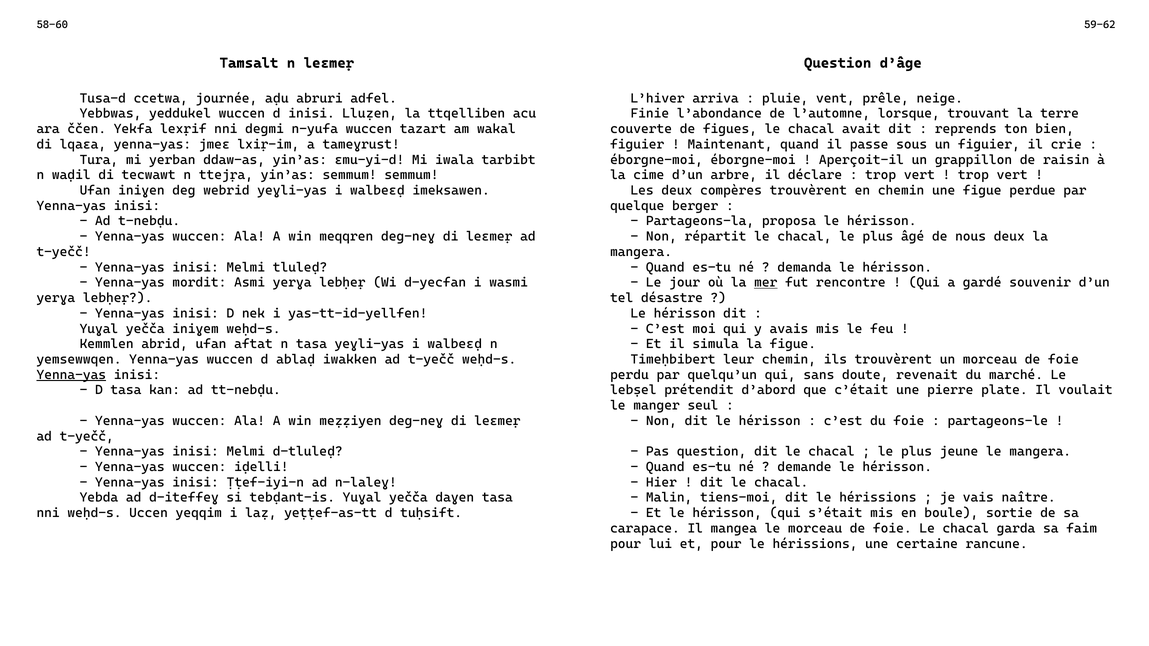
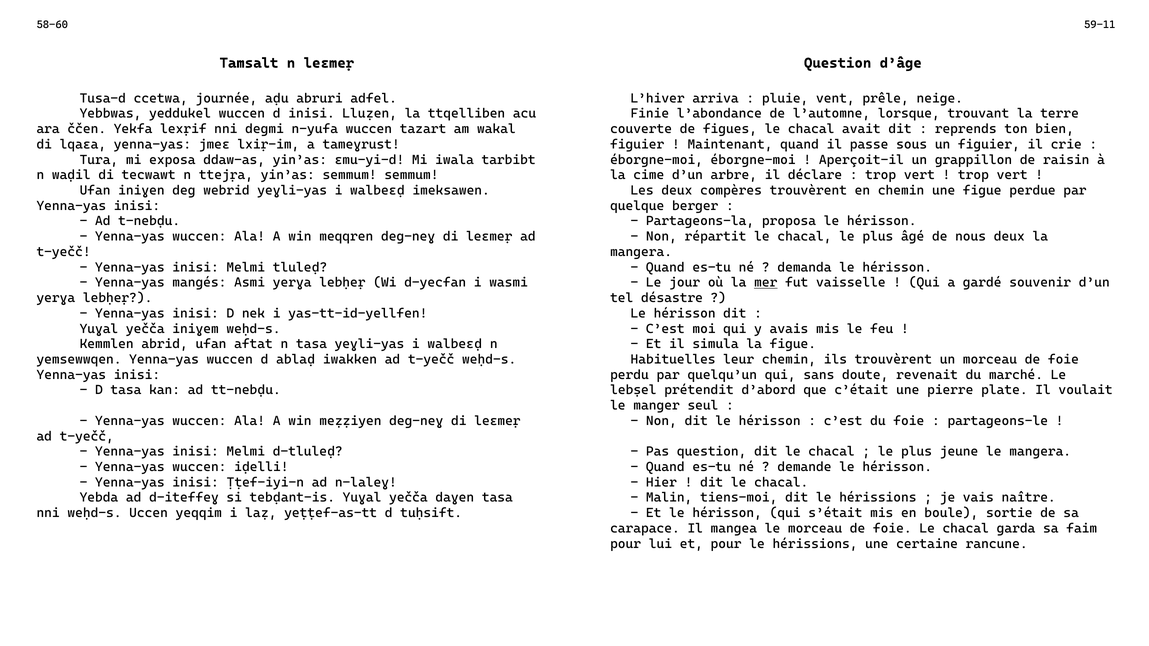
59-62: 59-62 -> 59-11 (1100, 25)
yerban: yerban -> exposa (172, 160)
mordit: mordit -> mangés (199, 283)
rencontre: rencontre -> vaisselle (851, 283)
Timeḥbibert: Timeḥbibert -> Habituelles (673, 360)
Yenna-yas underline: present -> none (71, 375)
